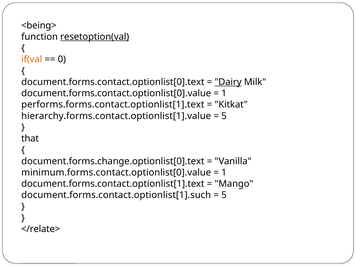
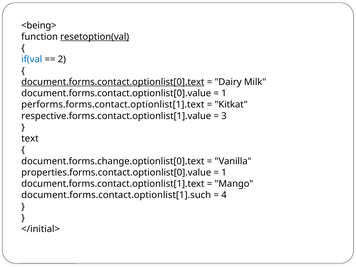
if(val colour: orange -> blue (32, 59)
0: 0 -> 2 (62, 59)
document.forms.contact.optionlist[0].text underline: none -> present (113, 82)
Dairy underline: present -> none (228, 82)
hierarchy.forms.contact.optionlist[1].value: hierarchy.forms.contact.optionlist[1].value -> respective.forms.contact.optionlist[1].value (116, 116)
5: 5 -> 3 (224, 116)
that: that -> text (30, 139)
minimum.forms.contact.optionlist[0].value: minimum.forms.contact.optionlist[0].value -> properties.forms.contact.optionlist[0].value (116, 173)
5: 5 -> 4 (224, 195)
</relate>: </relate> -> </initial> (41, 229)
